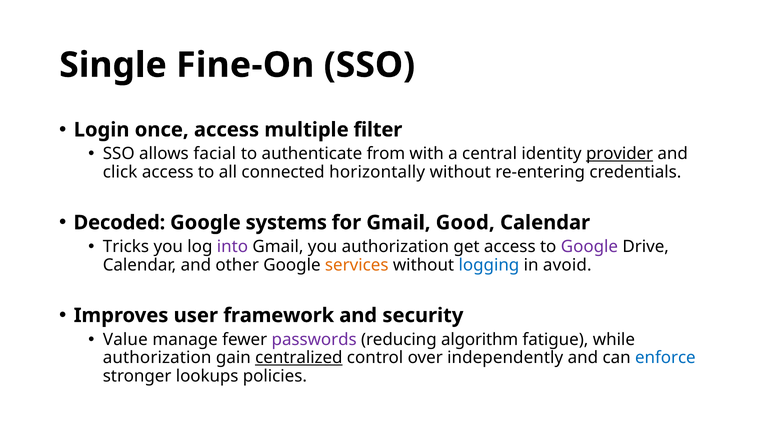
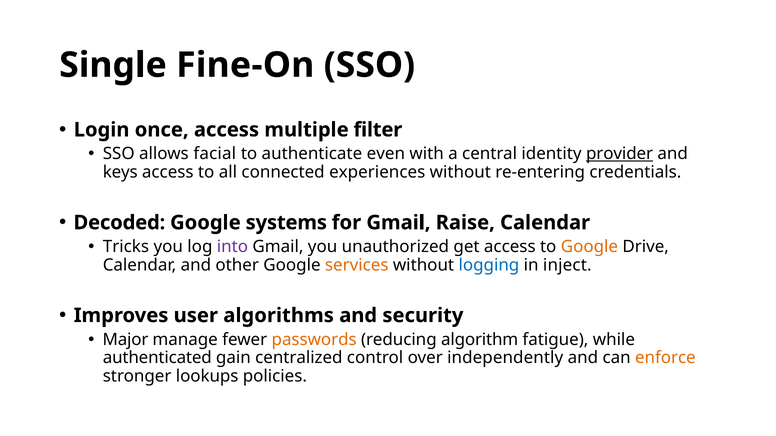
from: from -> even (386, 154)
click: click -> keys (120, 172)
horizontally: horizontally -> experiences (377, 172)
Good: Good -> Raise (465, 223)
you authorization: authorization -> unauthorized (395, 247)
Google colour: purple -> orange (589, 247)
avoid: avoid -> inject (567, 265)
framework: framework -> algorithms (279, 316)
Value: Value -> Major (125, 340)
passwords colour: purple -> orange (314, 340)
authorization: authorization -> authenticated (157, 358)
centralized underline: present -> none (299, 358)
enforce colour: blue -> orange (665, 358)
